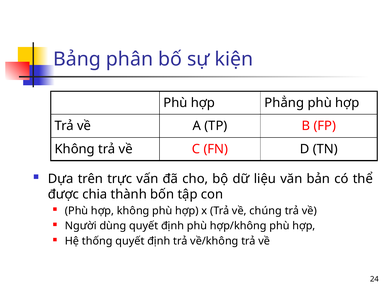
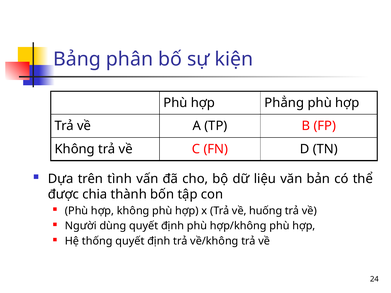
trực: trực -> tình (120, 179)
chúng: chúng -> huống (266, 211)
